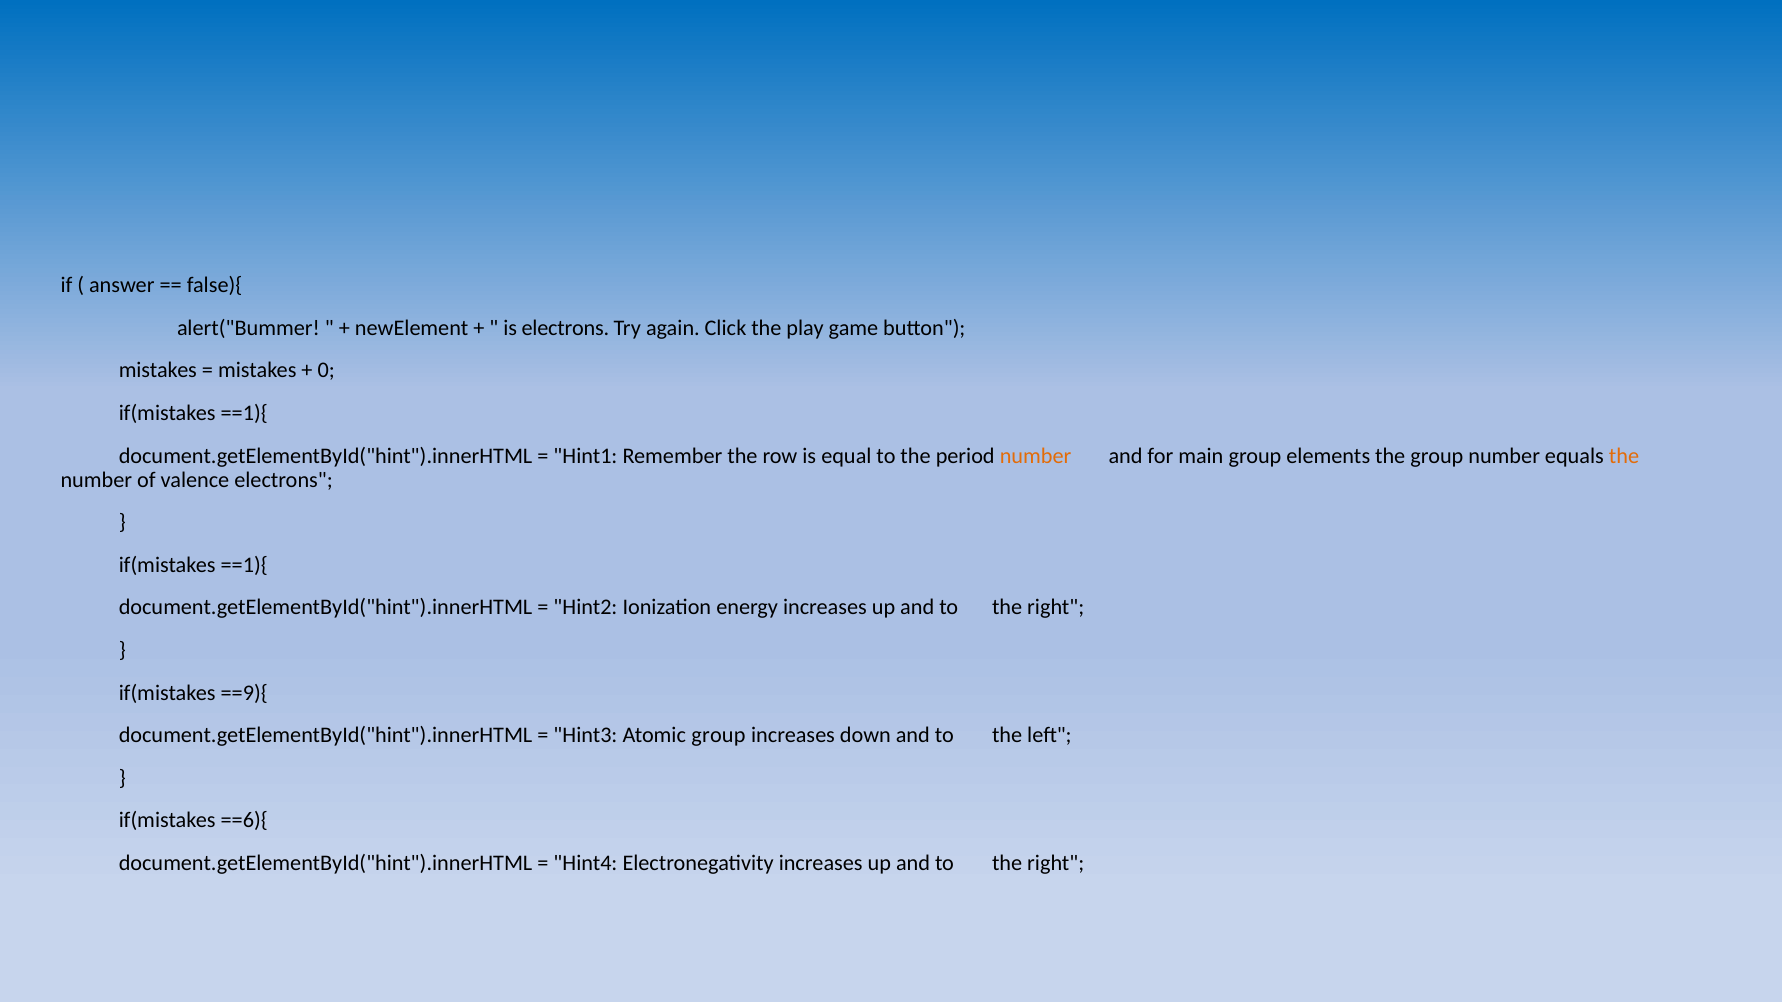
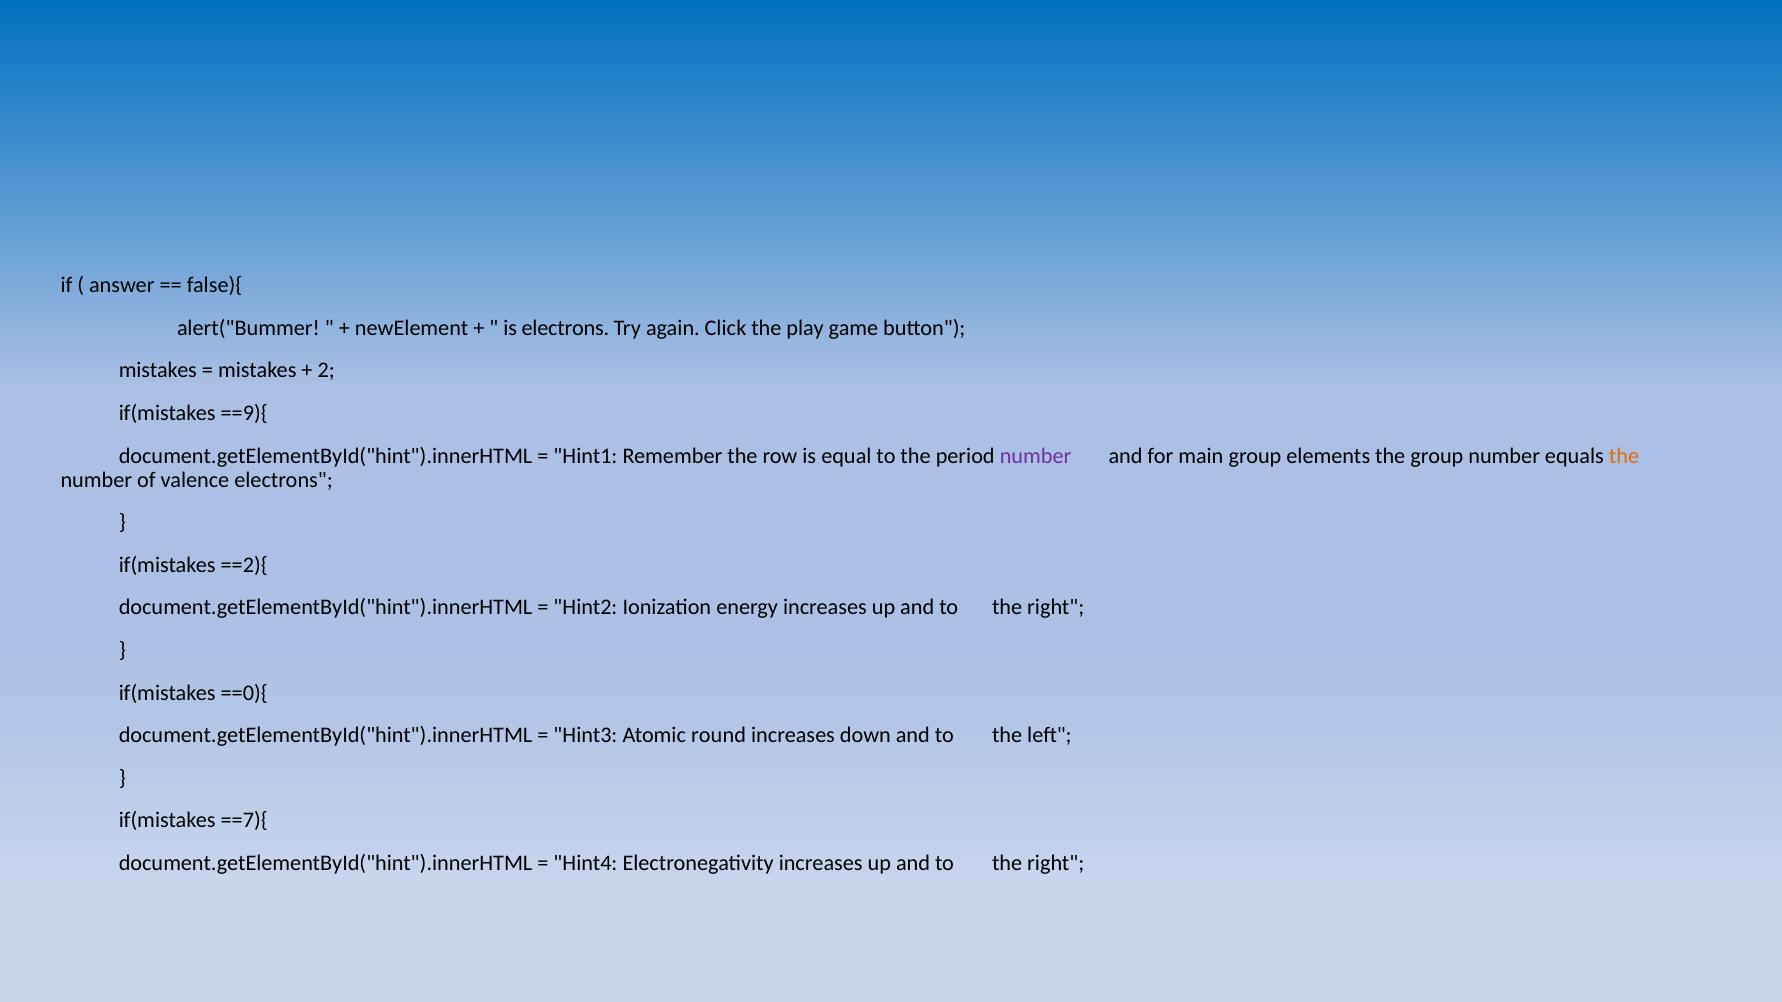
0: 0 -> 2 (326, 371)
==1){: ==1){ -> ==9){ (244, 413)
number colour: orange -> purple (1036, 456)
==1){: ==1){ -> ==2){ (244, 565)
==9){: ==9){ -> ==0){ (244, 693)
Atomic group: group -> round (719, 736)
==6){: ==6){ -> ==7){ (244, 821)
